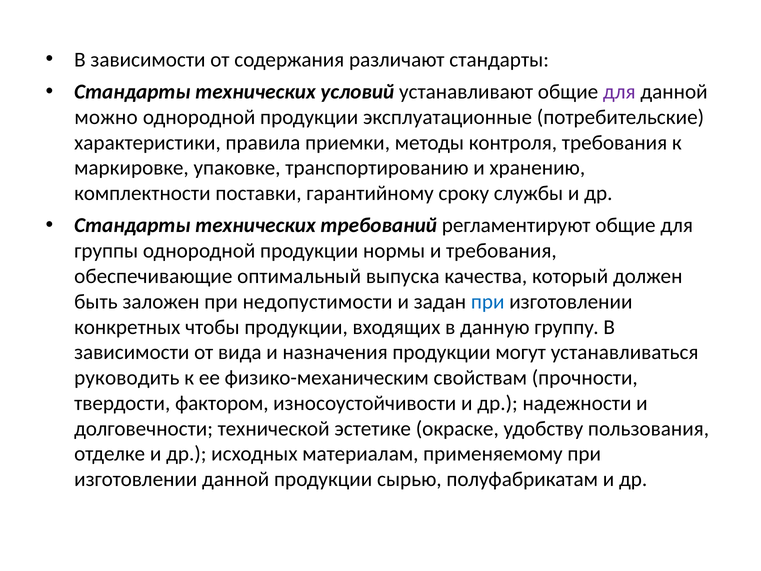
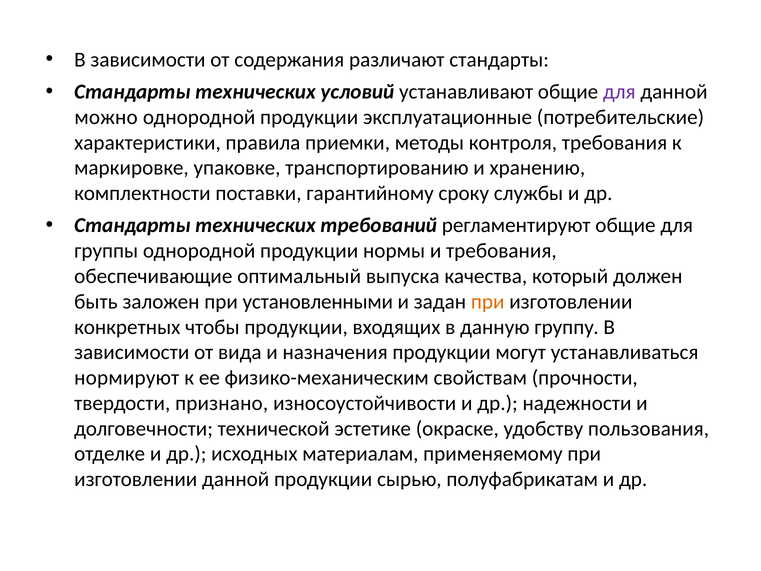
недопустимости: недопустимости -> установленными (318, 302)
при colour: blue -> orange (488, 302)
руководить: руководить -> нормируют (127, 378)
фактором: фактором -> признано (222, 403)
